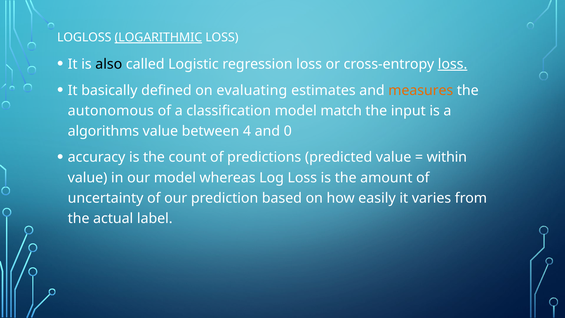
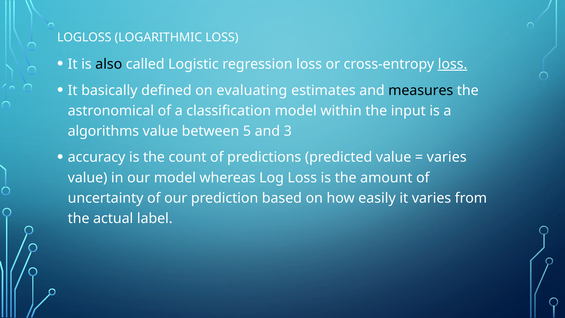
LOGARITHMIC underline: present -> none (158, 38)
measures colour: orange -> black (421, 90)
autonomous: autonomous -> astronomical (111, 111)
match: match -> within (341, 111)
4: 4 -> 5 (247, 131)
0: 0 -> 3 (288, 131)
within: within -> varies (447, 157)
